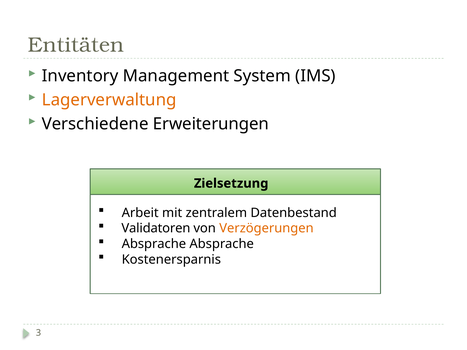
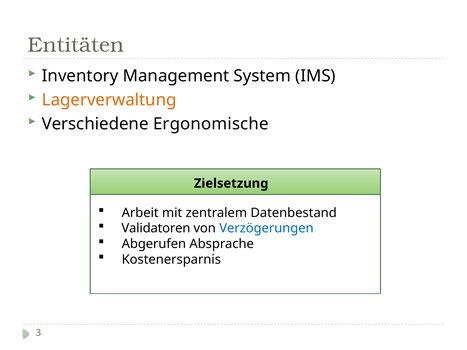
Erweiterungen: Erweiterungen -> Ergonomische (211, 124)
Verzögerungen colour: orange -> blue (266, 228)
Absprache: Absprache -> Abgerufen (154, 244)
